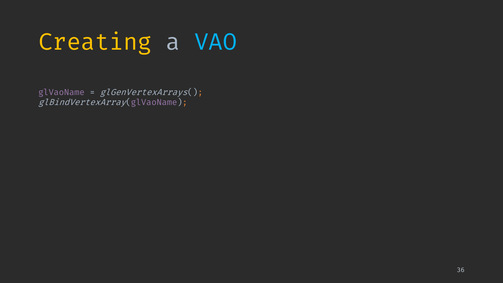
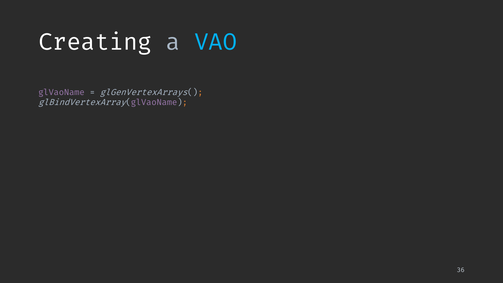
Creating colour: yellow -> white (95, 42)
